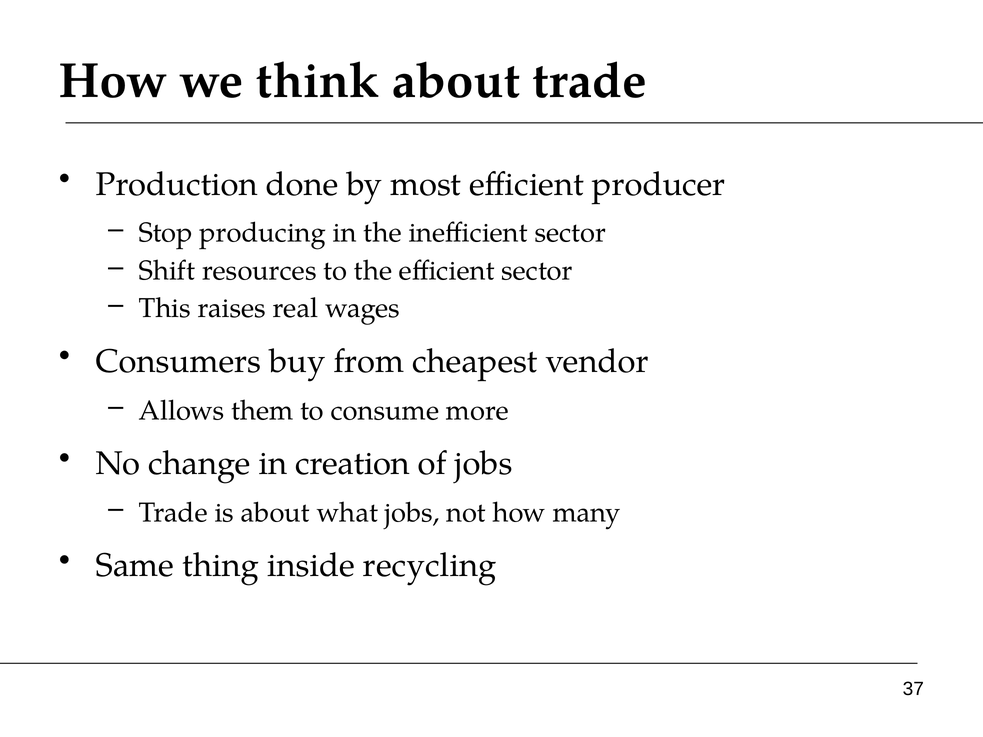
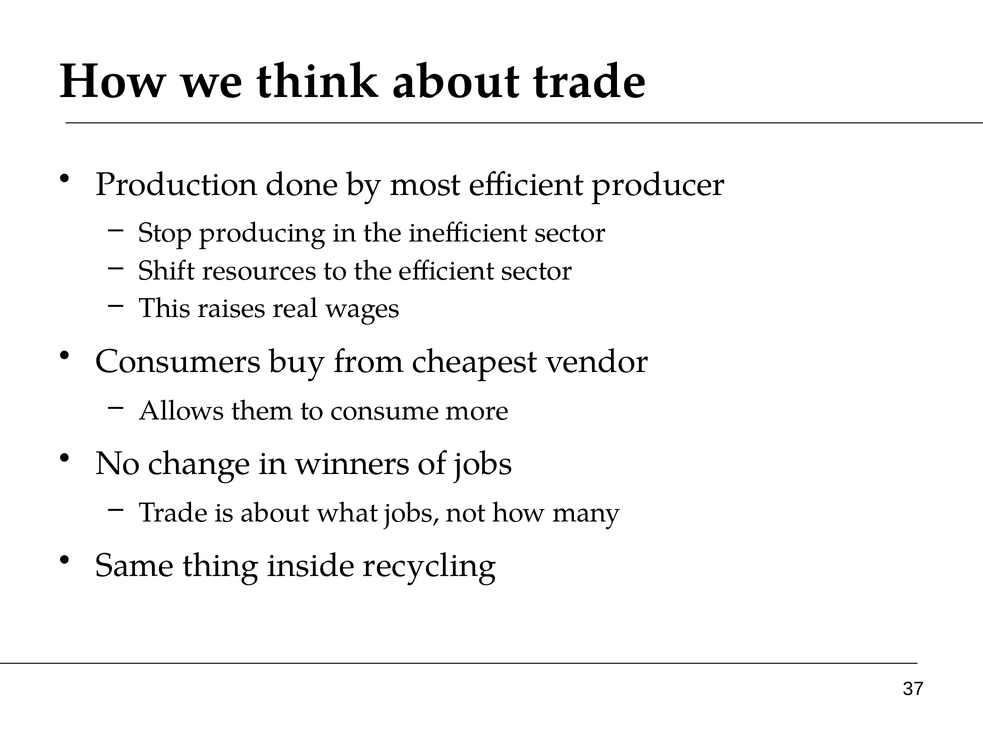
creation: creation -> winners (353, 464)
